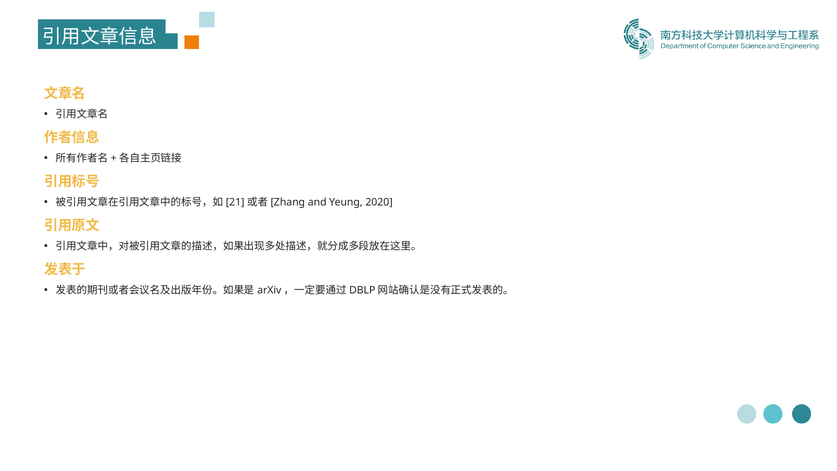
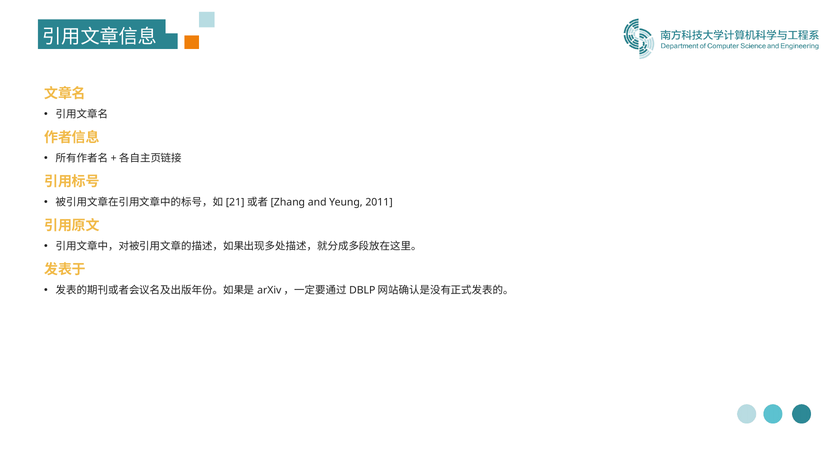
2020: 2020 -> 2011 (379, 202)
